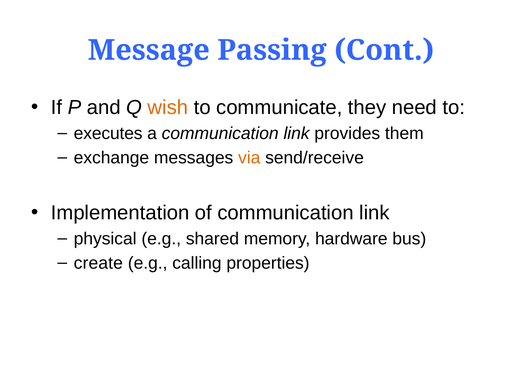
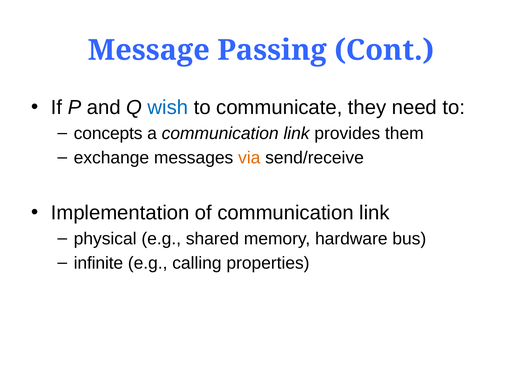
wish colour: orange -> blue (168, 108)
executes: executes -> concepts (108, 133)
create: create -> infinite (98, 263)
